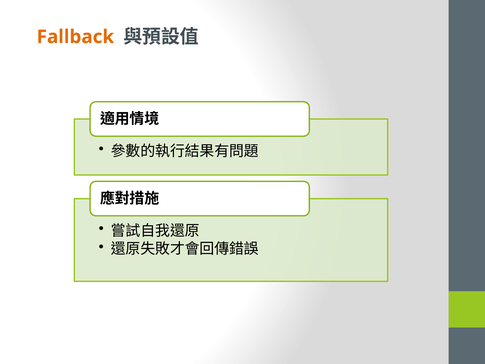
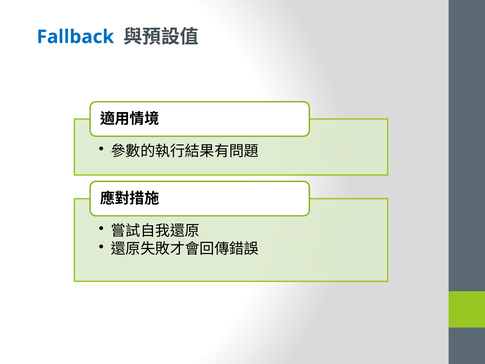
Fallback colour: orange -> blue (75, 37)
